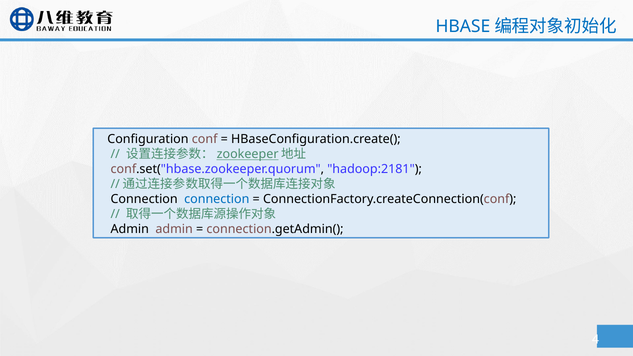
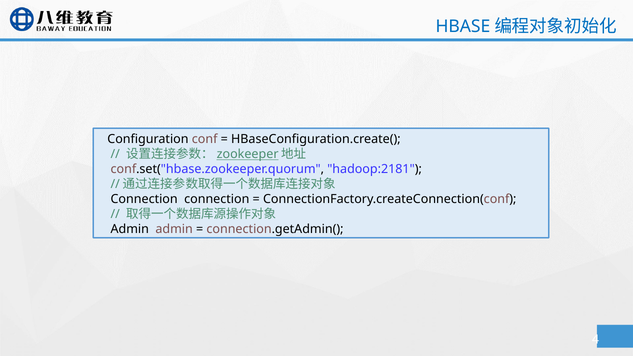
connection colour: blue -> black (217, 199)
